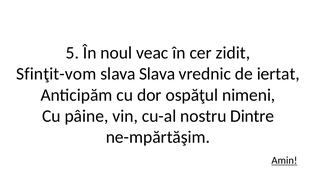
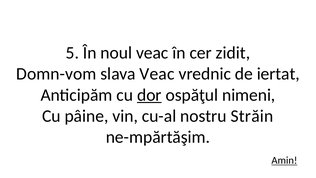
Sfinţit-vom: Sfinţit-vom -> Domn-vom (56, 74)
slava Slava: Slava -> Veac (157, 74)
dor underline: none -> present (149, 95)
Dintre: Dintre -> Străin (252, 116)
